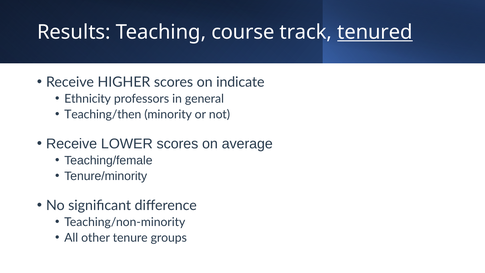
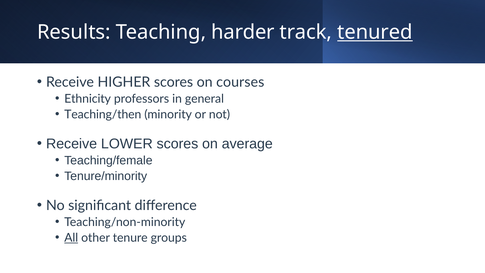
course: course -> harder (243, 32)
indicate: indicate -> courses (240, 82)
All underline: none -> present (71, 238)
